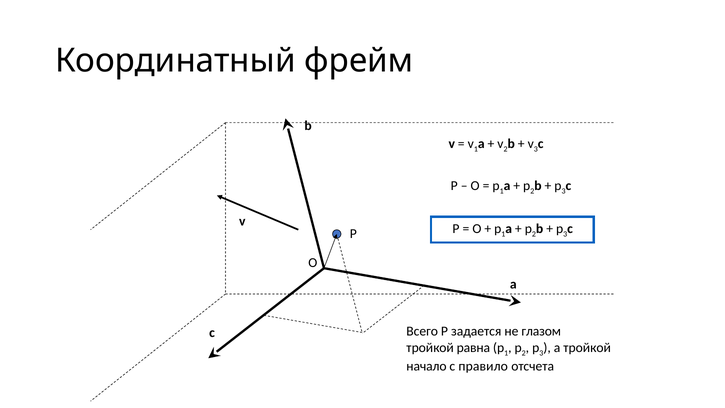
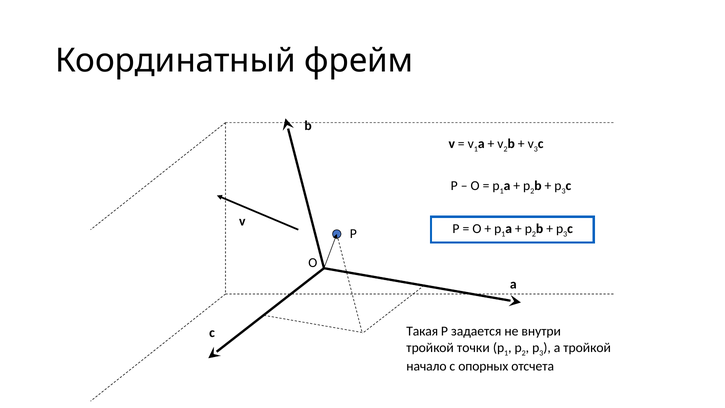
Всего: Всего -> Такая (422, 331)
глазом: глазом -> внутри (541, 331)
равна: равна -> точки (473, 348)
правило: правило -> опорных (483, 366)
